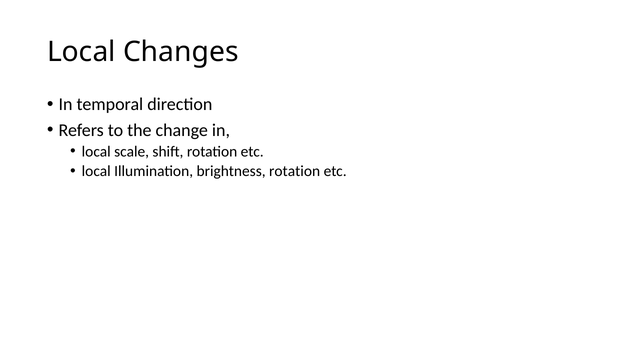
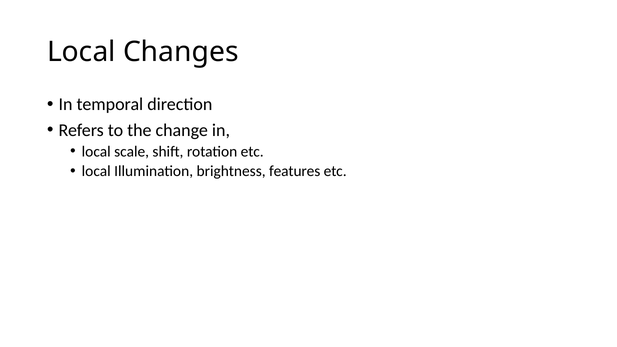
brightness rotation: rotation -> features (295, 171)
